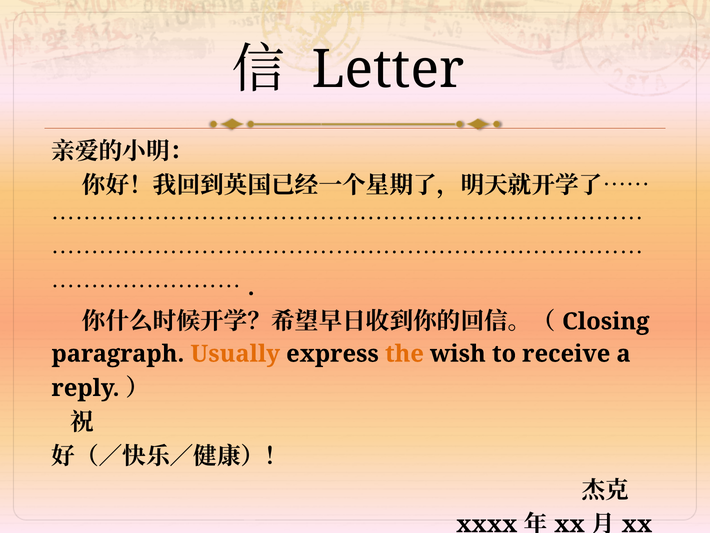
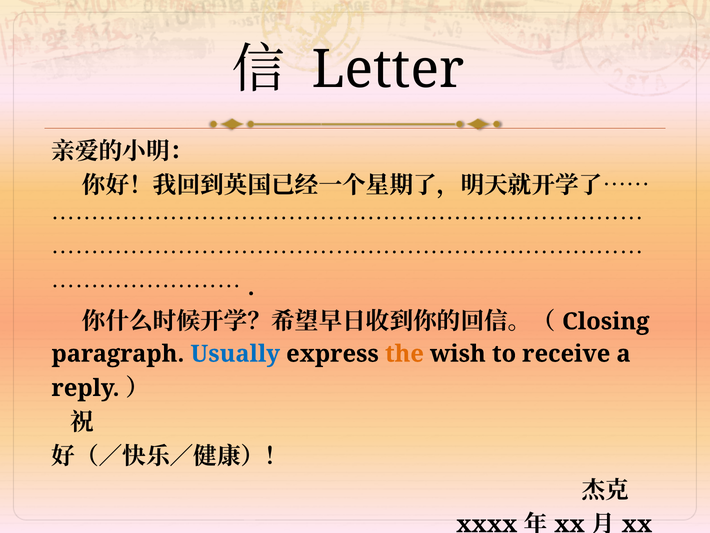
Usually colour: orange -> blue (235, 354)
